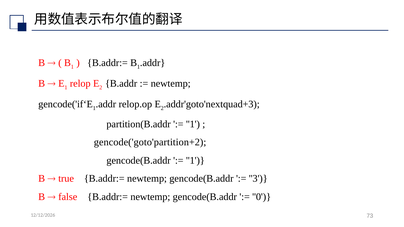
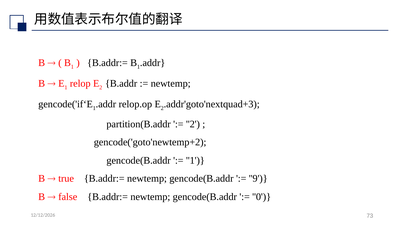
1: 1 -> 2 (193, 124)
gencode('goto'partition+2: gencode('goto'partition+2 -> gencode('goto'newtemp+2 (150, 142)
3: 3 -> 9 (258, 179)
